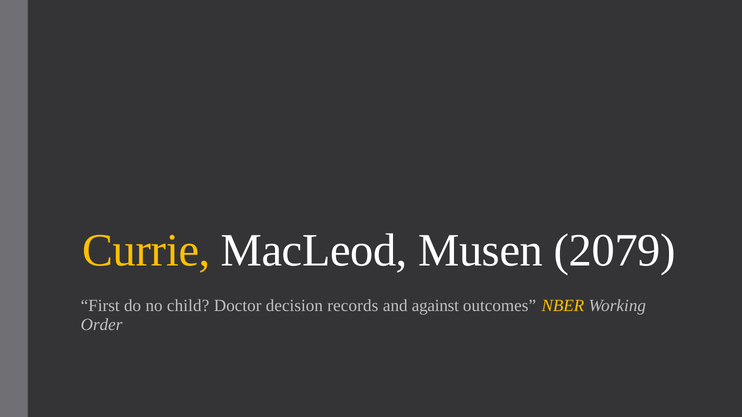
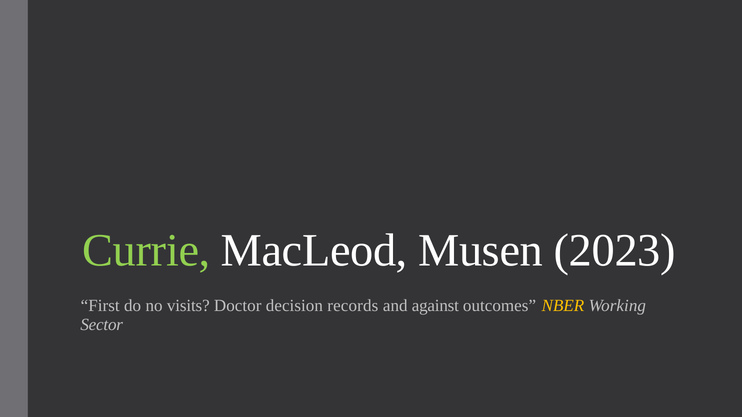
Currie colour: yellow -> light green (146, 251)
2079: 2079 -> 2023 (615, 251)
child: child -> visits (188, 306)
Order: Order -> Sector (102, 325)
